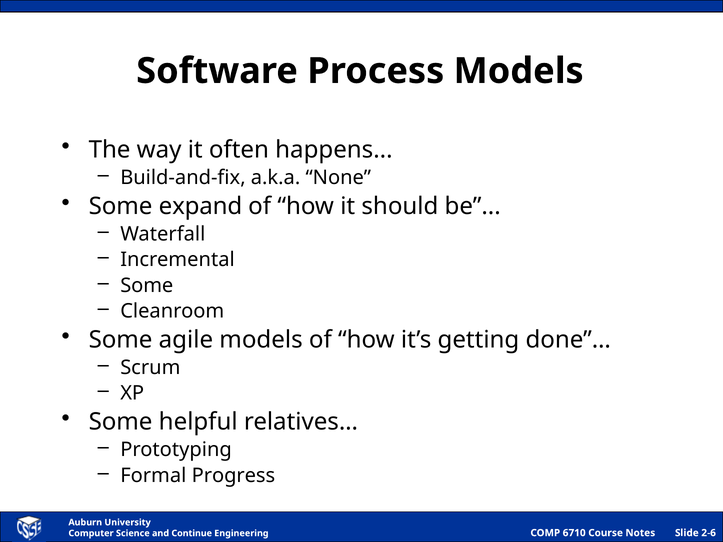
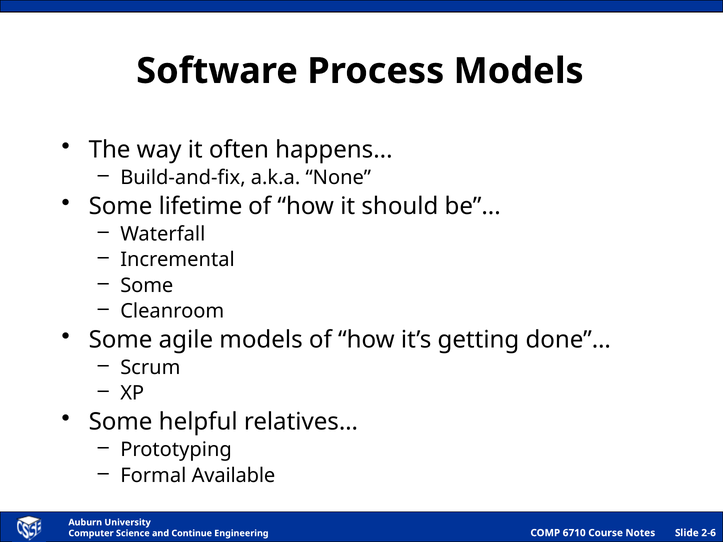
expand: expand -> lifetime (201, 206)
Progress: Progress -> Available (233, 476)
